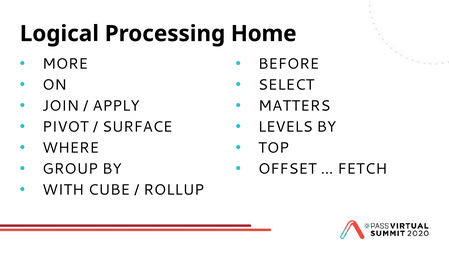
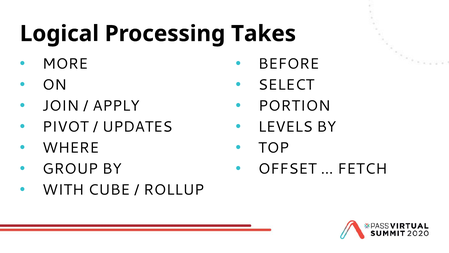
Home: Home -> Takes (264, 34)
MATTERS: MATTERS -> PORTION (294, 106)
SURFACE: SURFACE -> UPDATES (137, 127)
